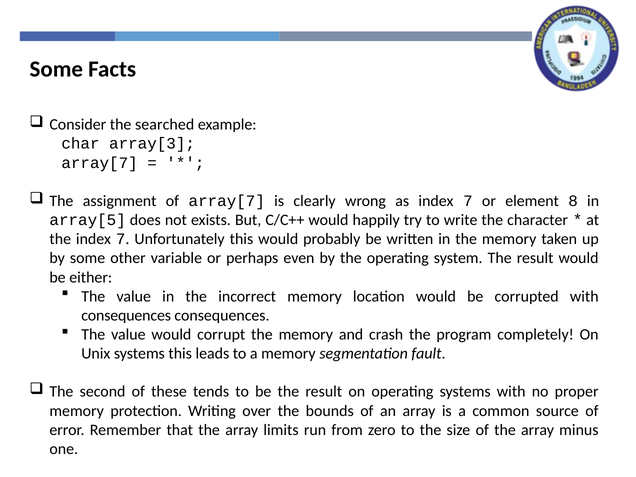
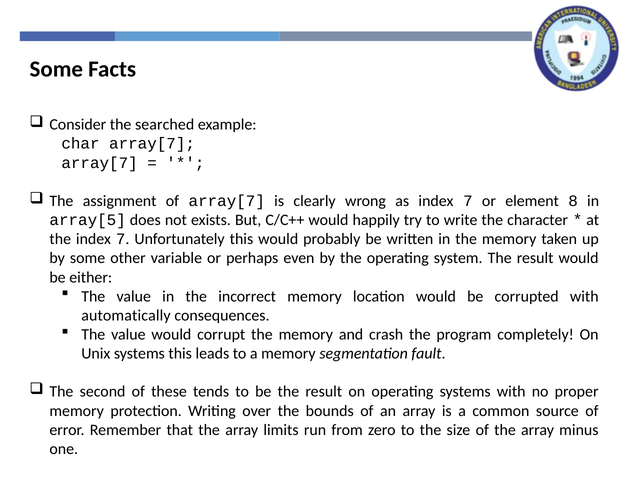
char array[3: array[3 -> array[7 (152, 144)
consequences: consequences -> automatically (126, 315)
